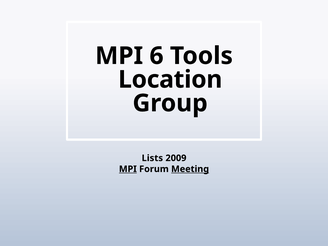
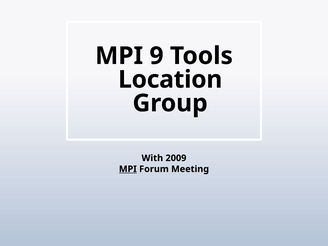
6: 6 -> 9 (157, 56)
Lists: Lists -> With (152, 158)
Meeting underline: present -> none (190, 169)
